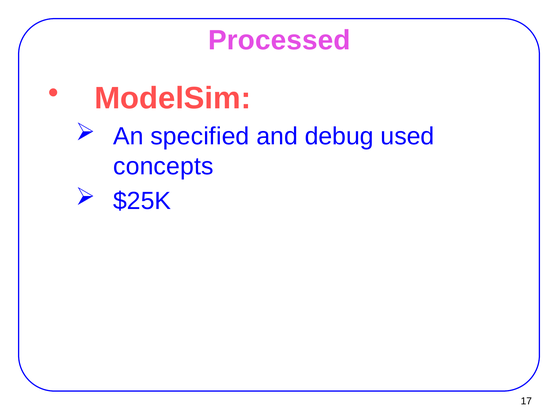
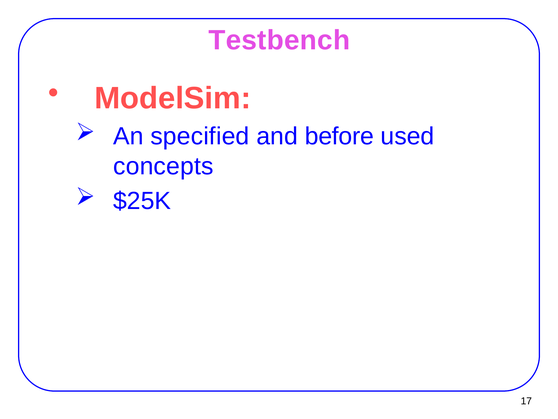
Processed: Processed -> Testbench (279, 40)
debug: debug -> before (339, 136)
